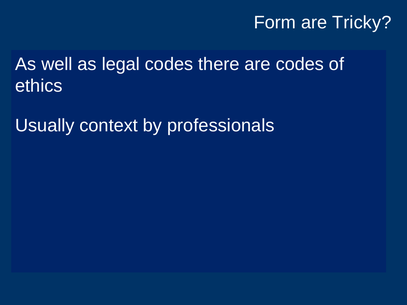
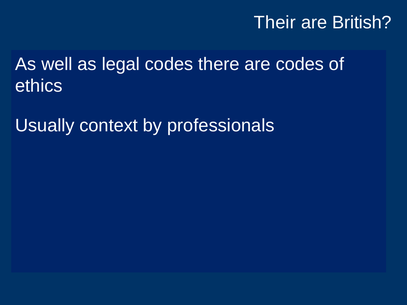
Form: Form -> Their (275, 22)
Tricky: Tricky -> British (362, 22)
